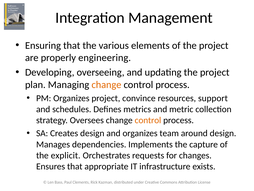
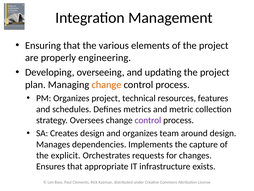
convince: convince -> technical (139, 98)
support: support -> features (213, 98)
control colour: orange -> purple (148, 120)
